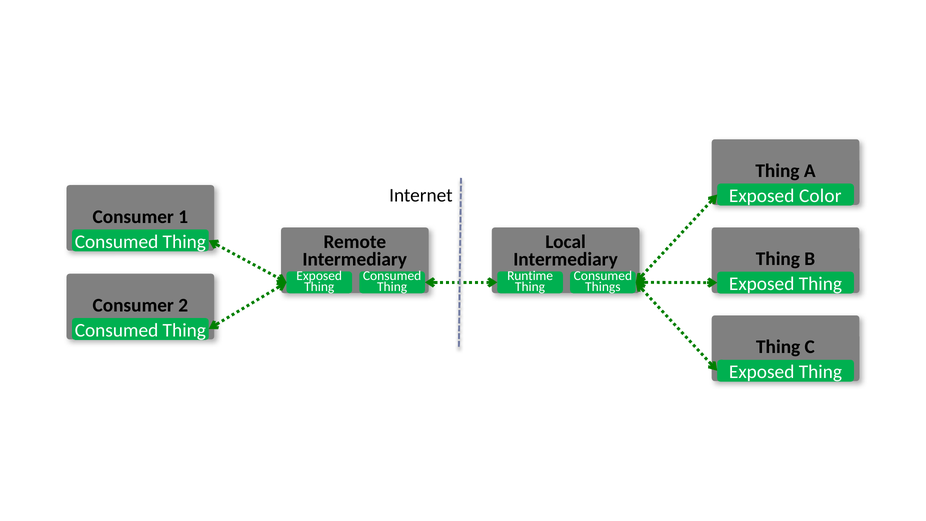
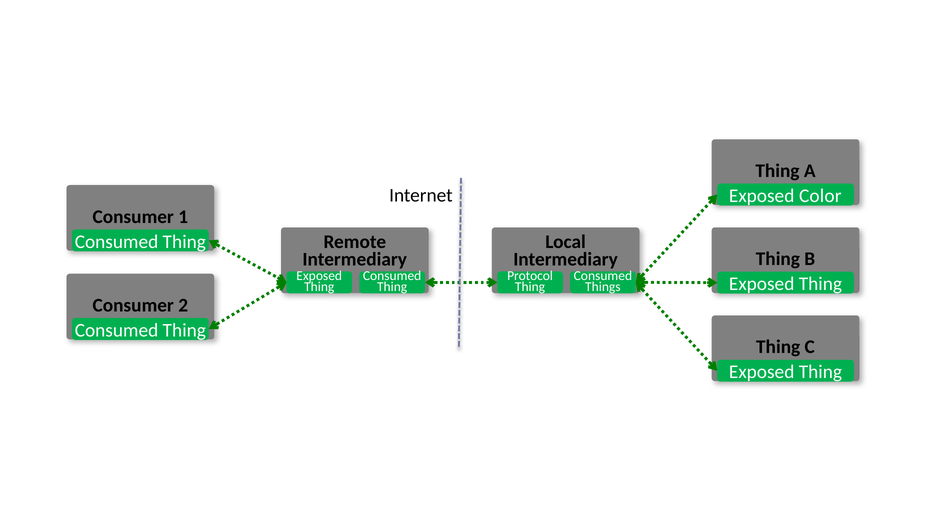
Runtime: Runtime -> Protocol (530, 276)
